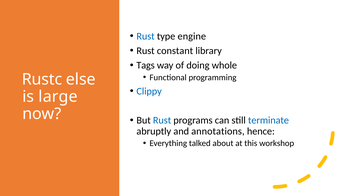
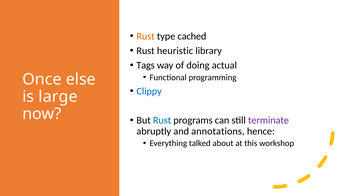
Rust colour: blue -> orange (146, 36)
engine: engine -> cached (192, 36)
constant: constant -> heuristic (175, 51)
whole: whole -> actual (224, 65)
Rustc: Rustc -> Once (42, 79)
terminate colour: blue -> purple (268, 121)
